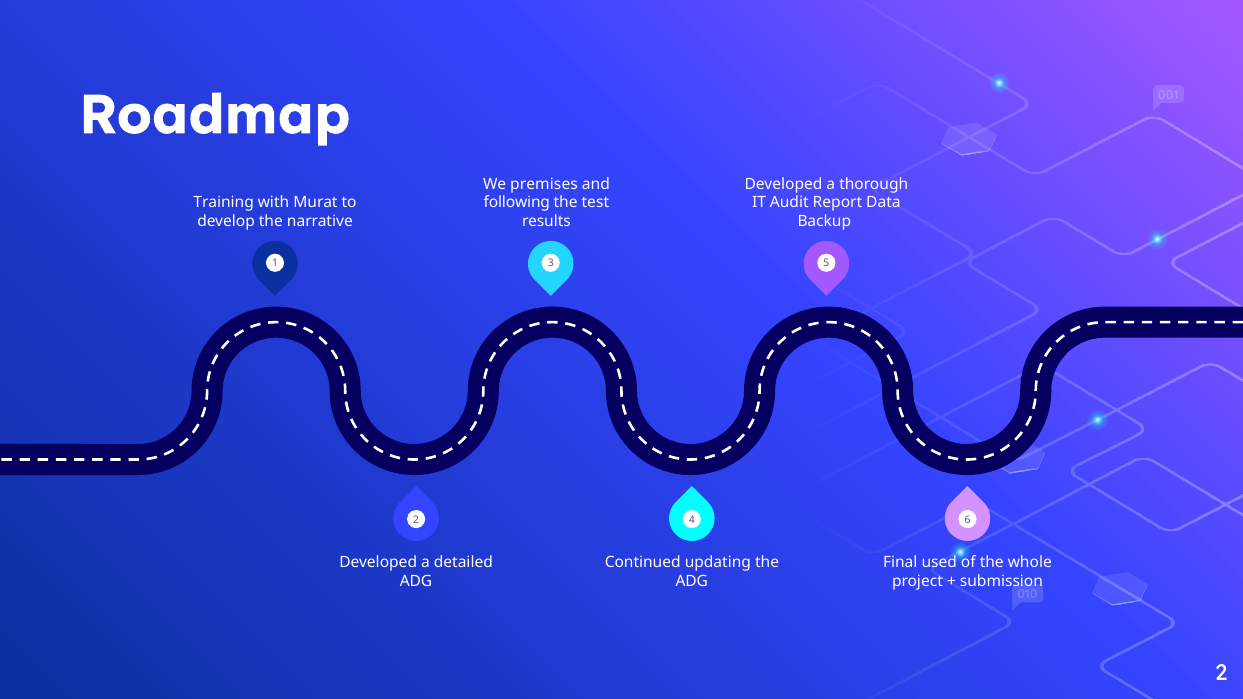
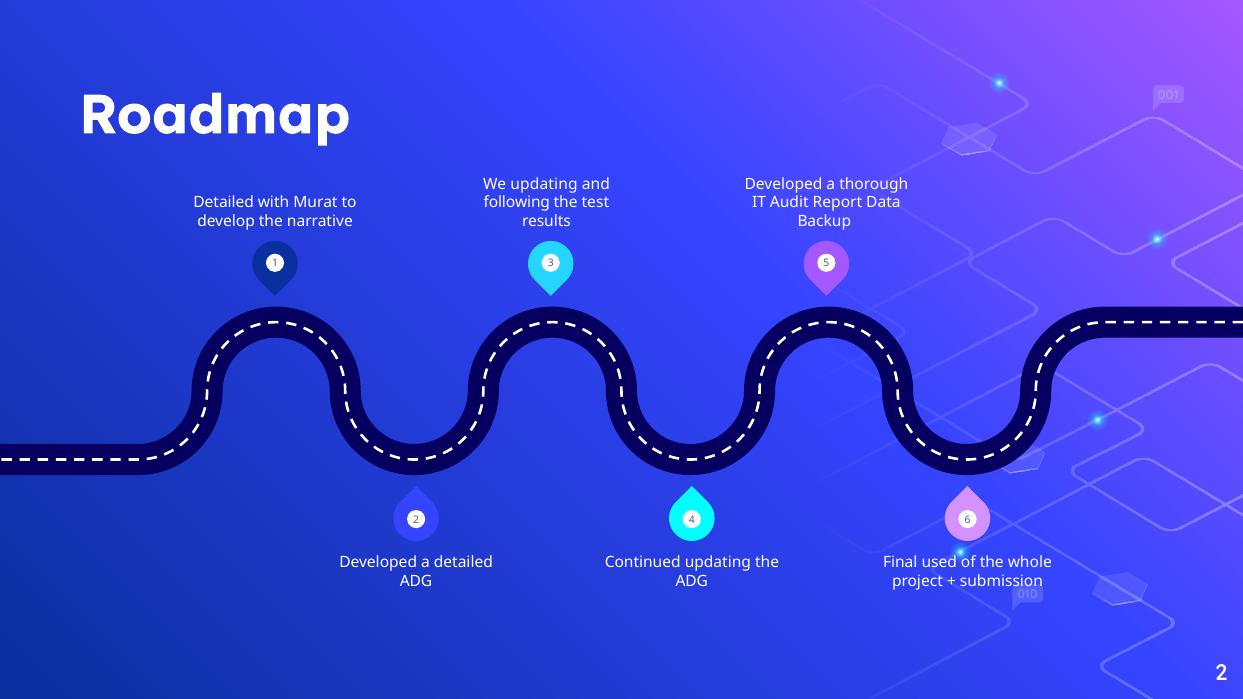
We premises: premises -> updating (544, 184)
Training: Training -> Detailed (224, 203)
